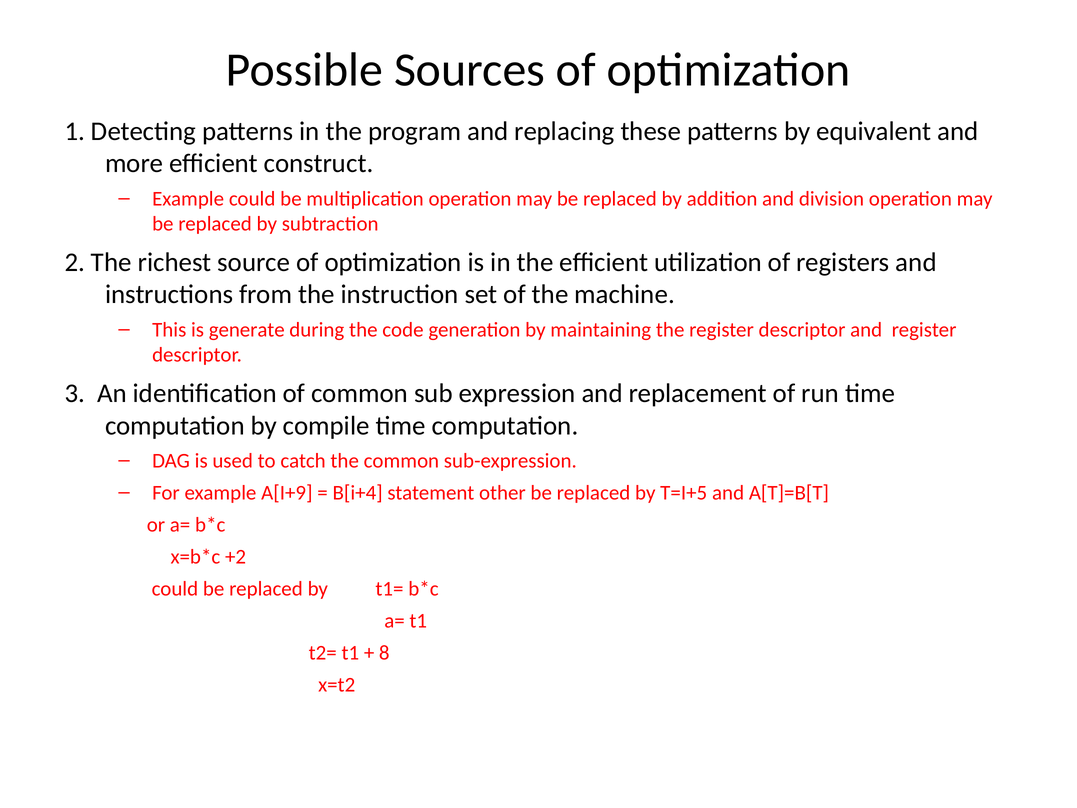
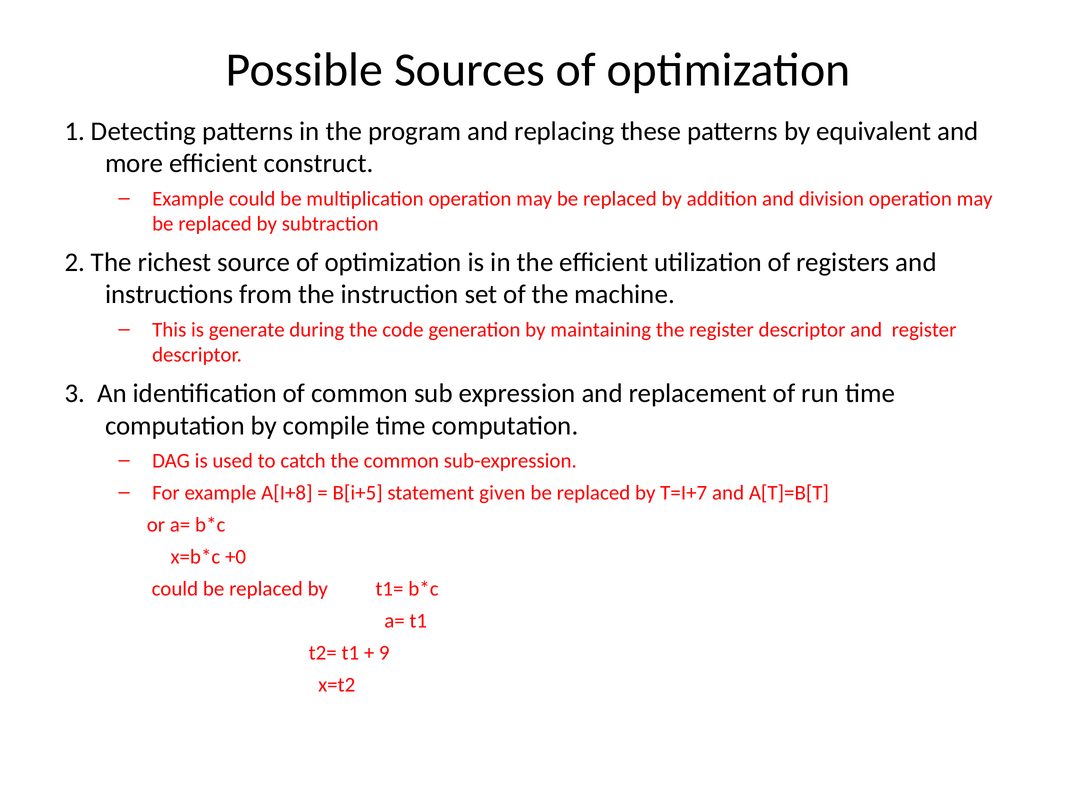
A[I+9: A[I+9 -> A[I+8 (287, 493)
B[i+4: B[i+4 -> B[i+5 (358, 493)
other: other -> given (502, 493)
T=I+5: T=I+5 -> T=I+7 (684, 493)
+2: +2 -> +0 (236, 557)
8: 8 -> 9 (384, 653)
